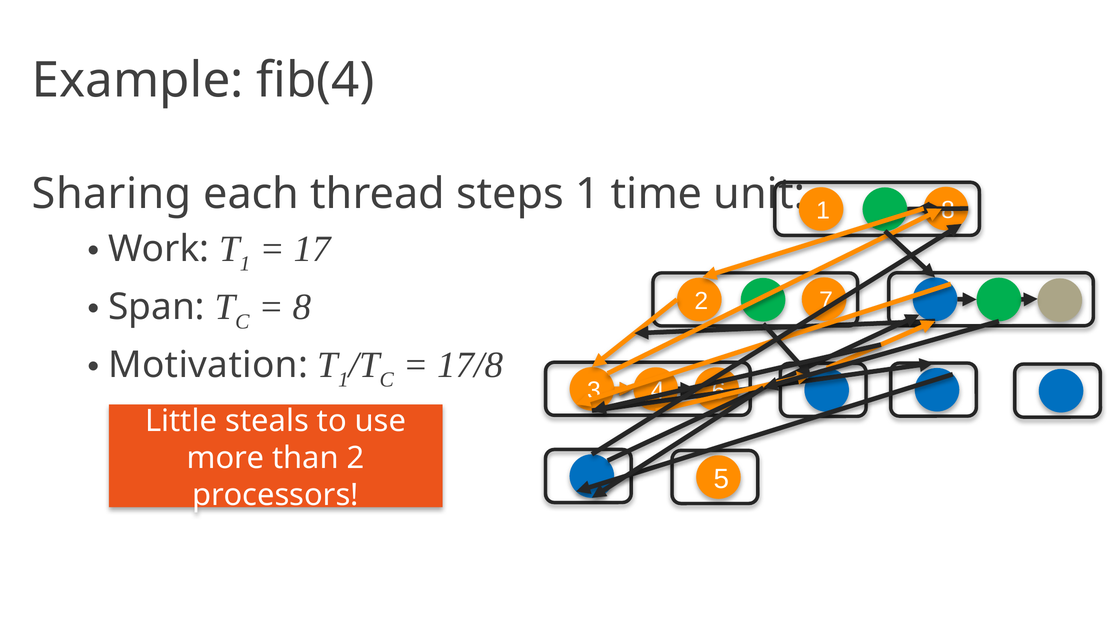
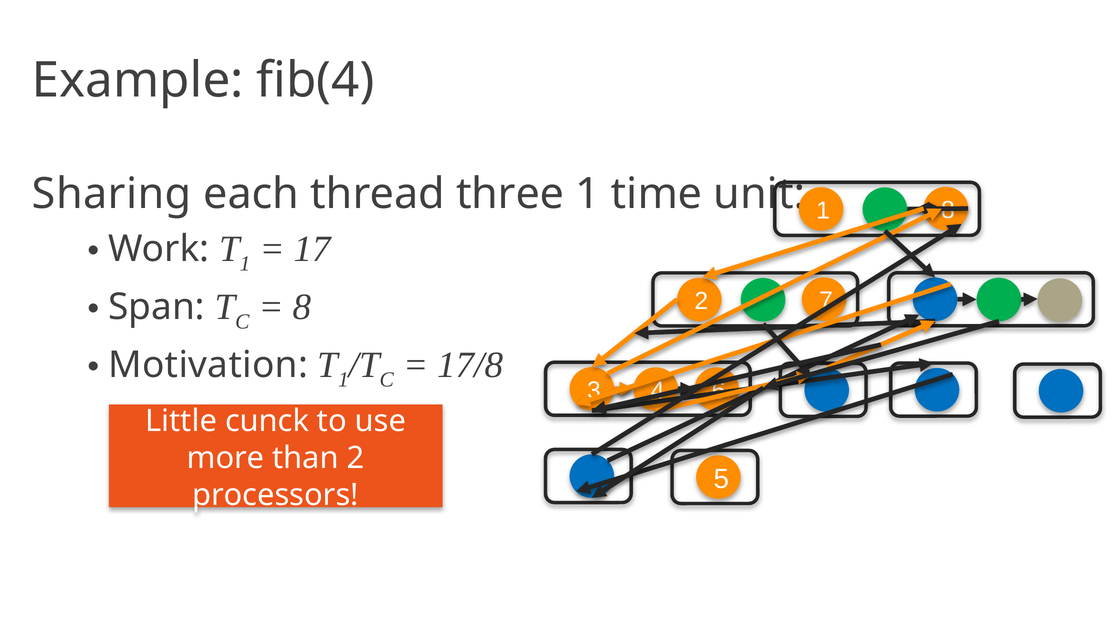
steps: steps -> three (510, 194)
steals: steals -> cunck (267, 421)
